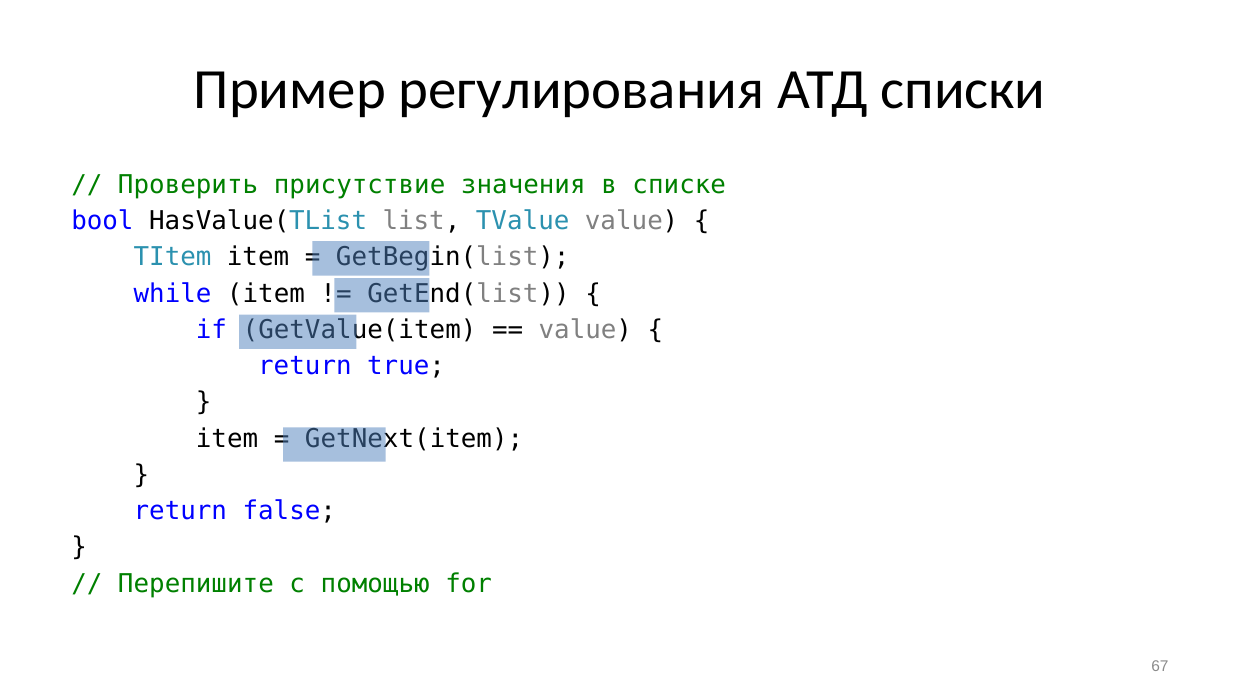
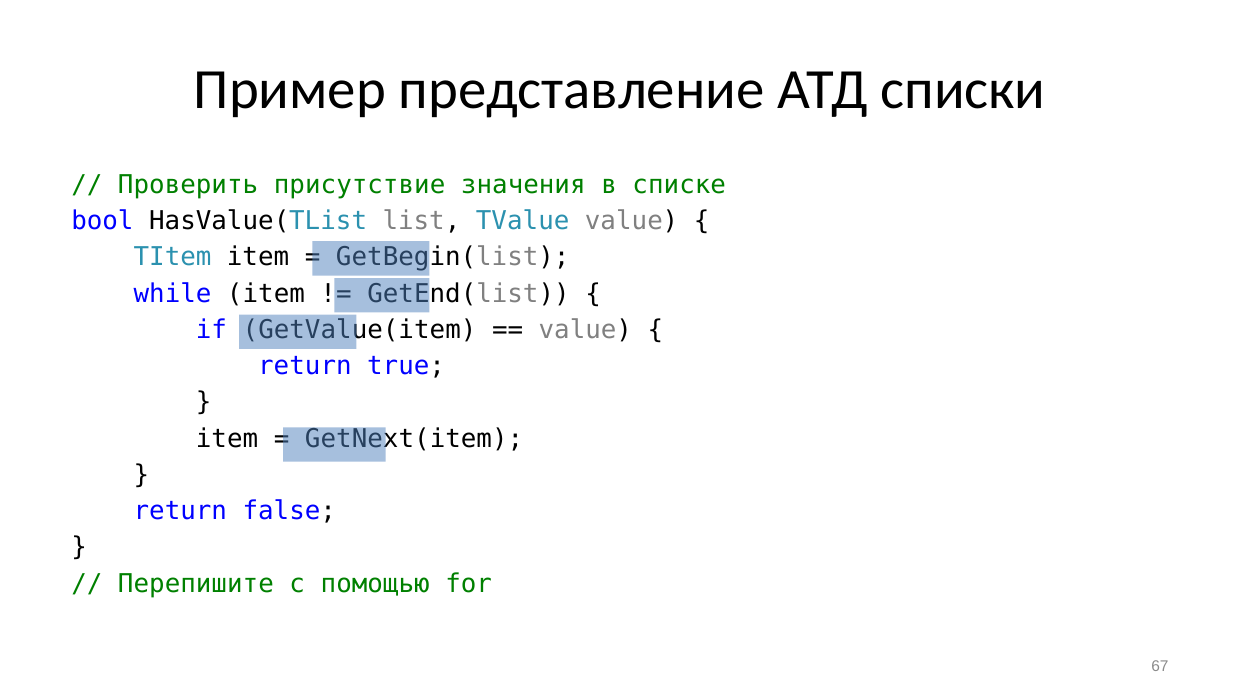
регулирования: регулирования -> представление (582, 90)
